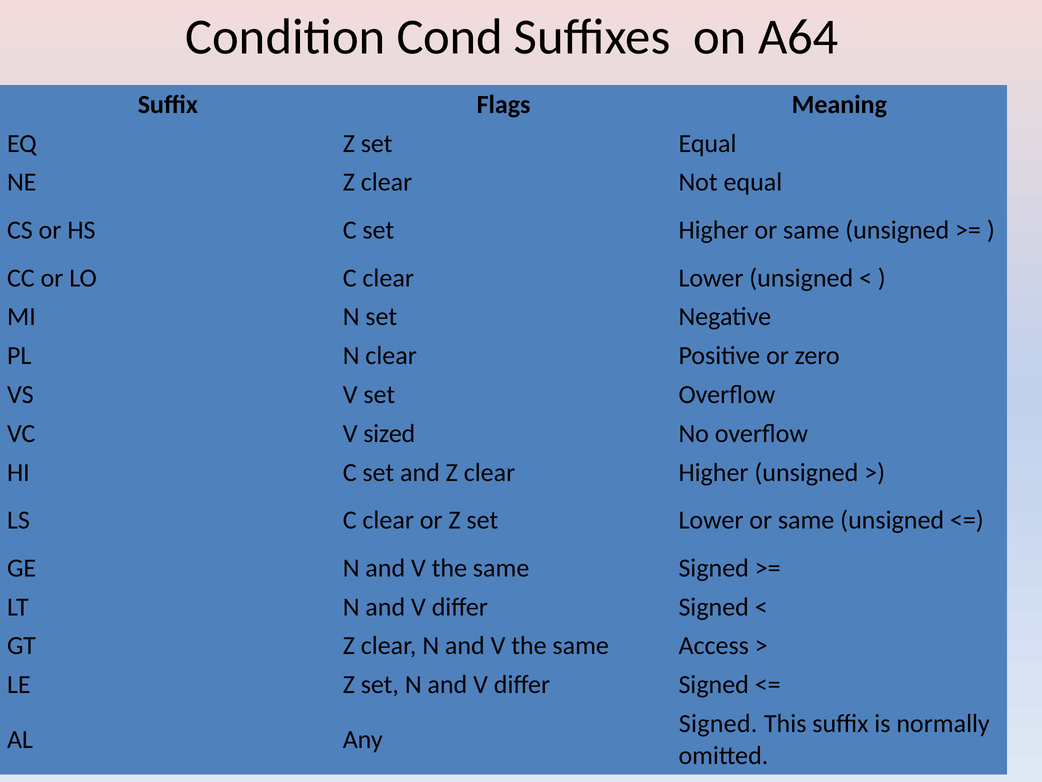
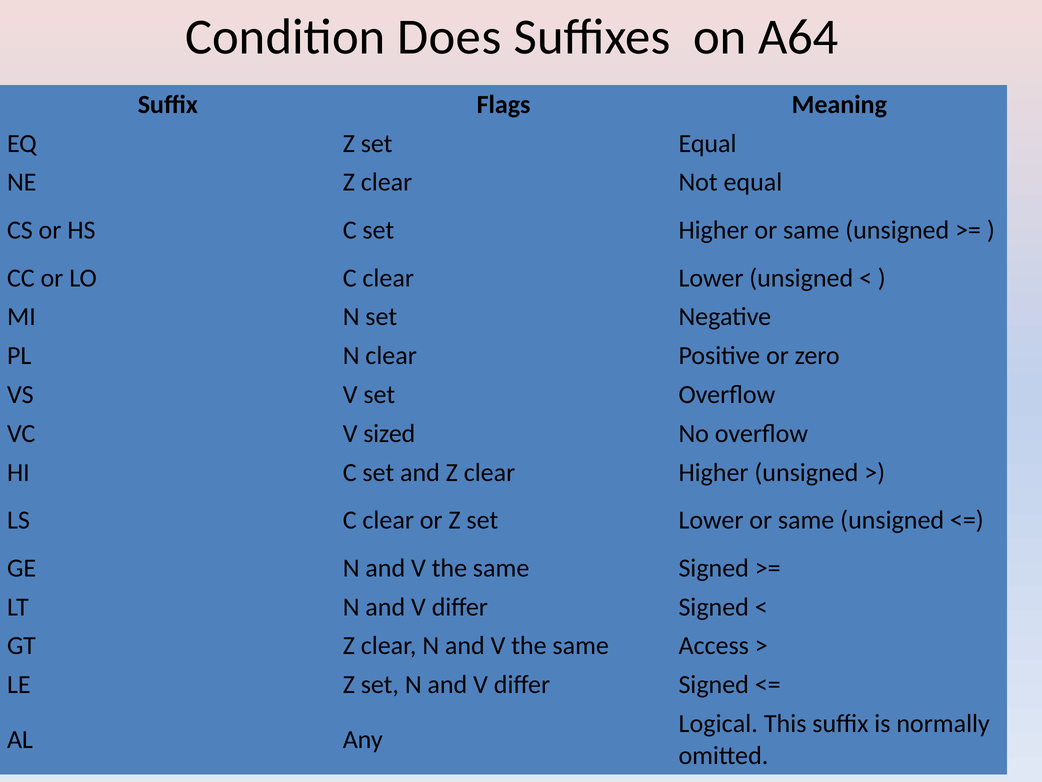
Cond: Cond -> Does (449, 37)
Signed: Signed -> Logical (718, 723)
